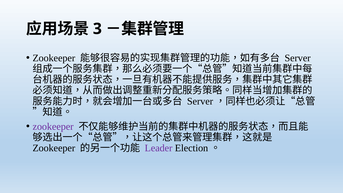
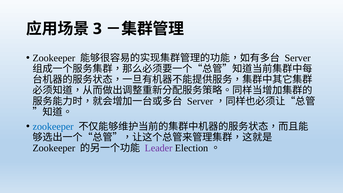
zookeeper colour: purple -> blue (53, 126)
